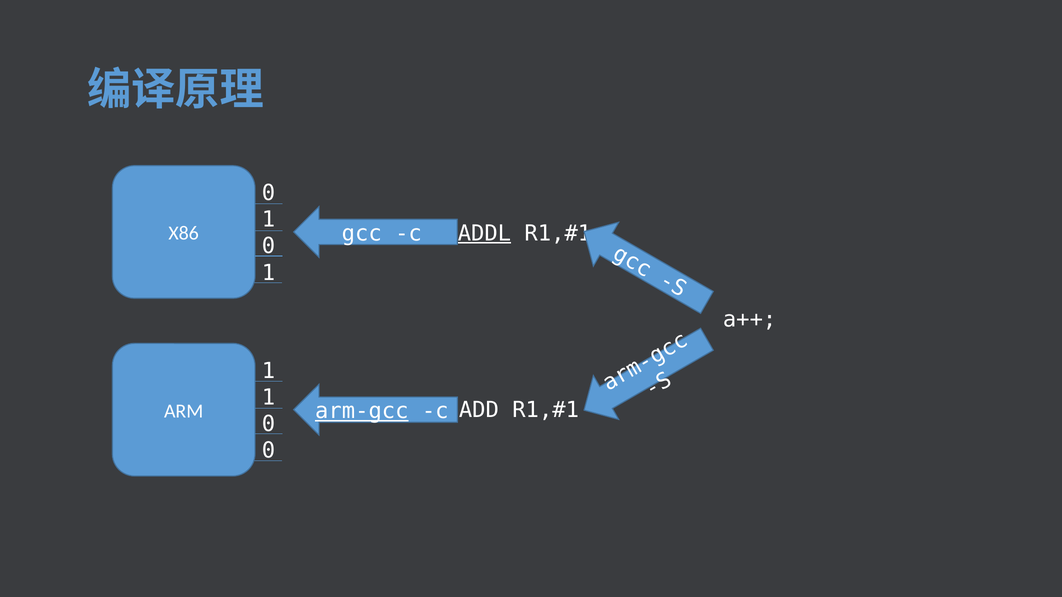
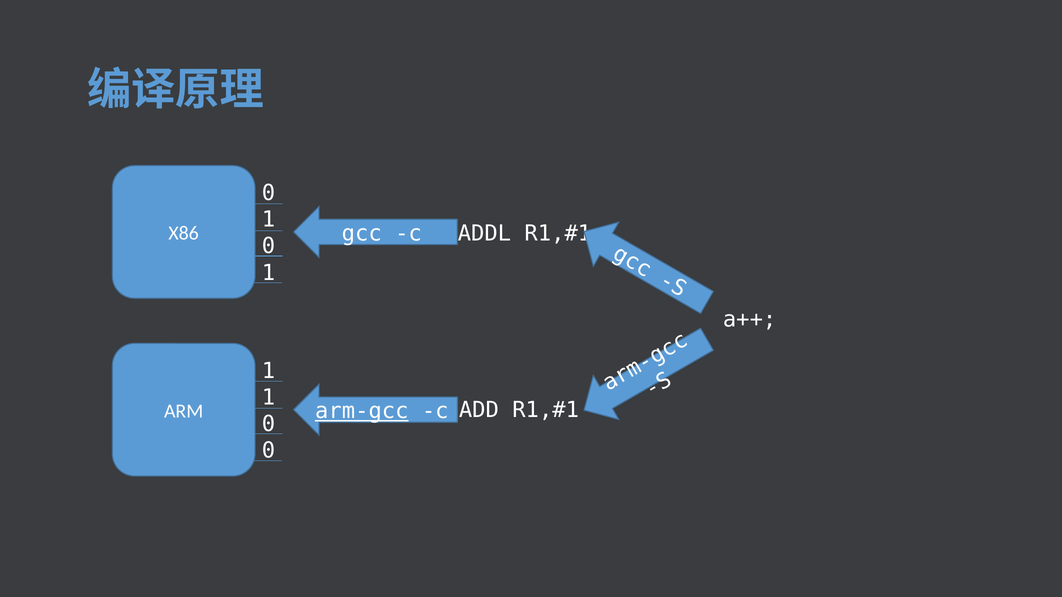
ADDL underline: present -> none (484, 233)
